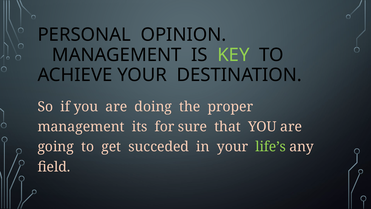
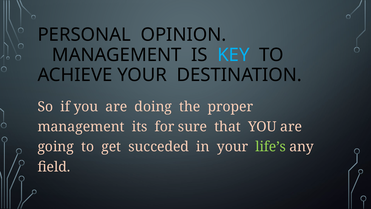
KEY colour: light green -> light blue (233, 55)
